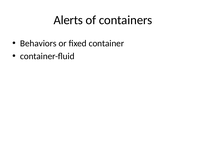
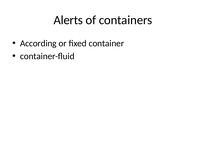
Behaviors: Behaviors -> According (38, 43)
